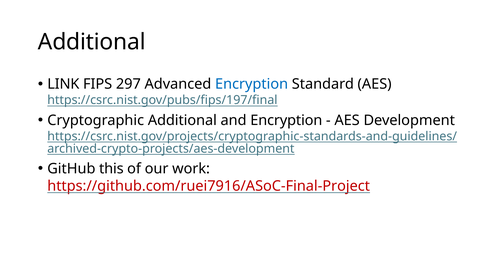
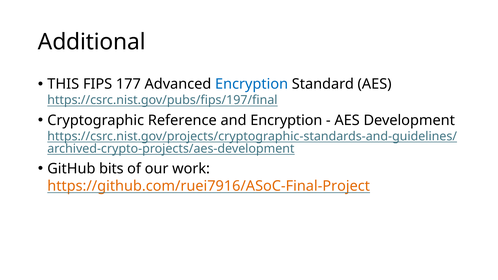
LINK: LINK -> THIS (63, 84)
297: 297 -> 177 (128, 84)
Cryptographic Additional: Additional -> Reference (182, 120)
this: this -> bits (111, 169)
https://github.com/ruei7916/ASoC-Final-Project colour: red -> orange (209, 186)
